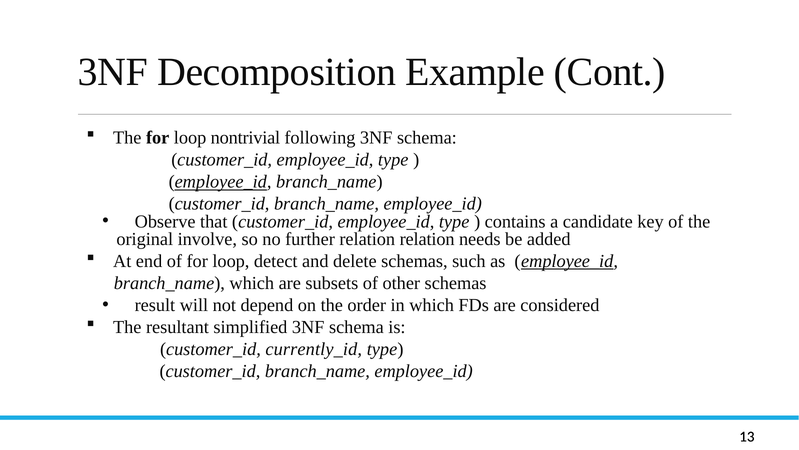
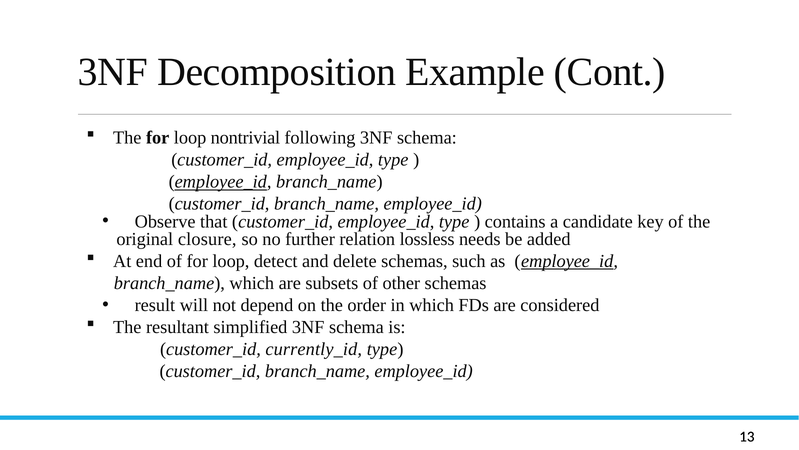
involve: involve -> closure (207, 239)
relation relation: relation -> lossless (427, 239)
